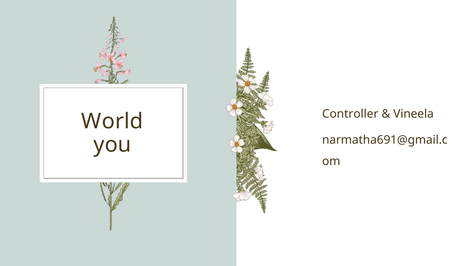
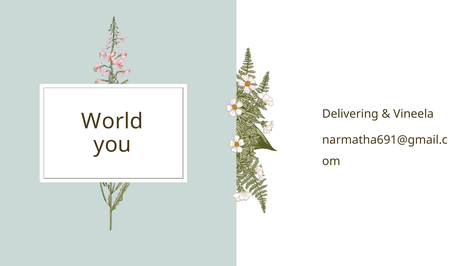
Controller: Controller -> Delivering (350, 114)
